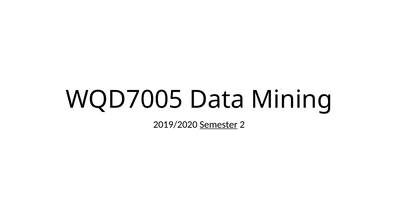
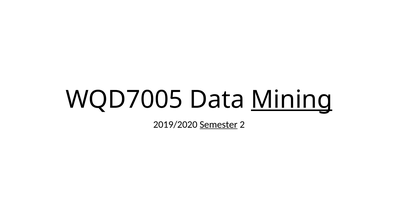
Mining underline: none -> present (292, 99)
